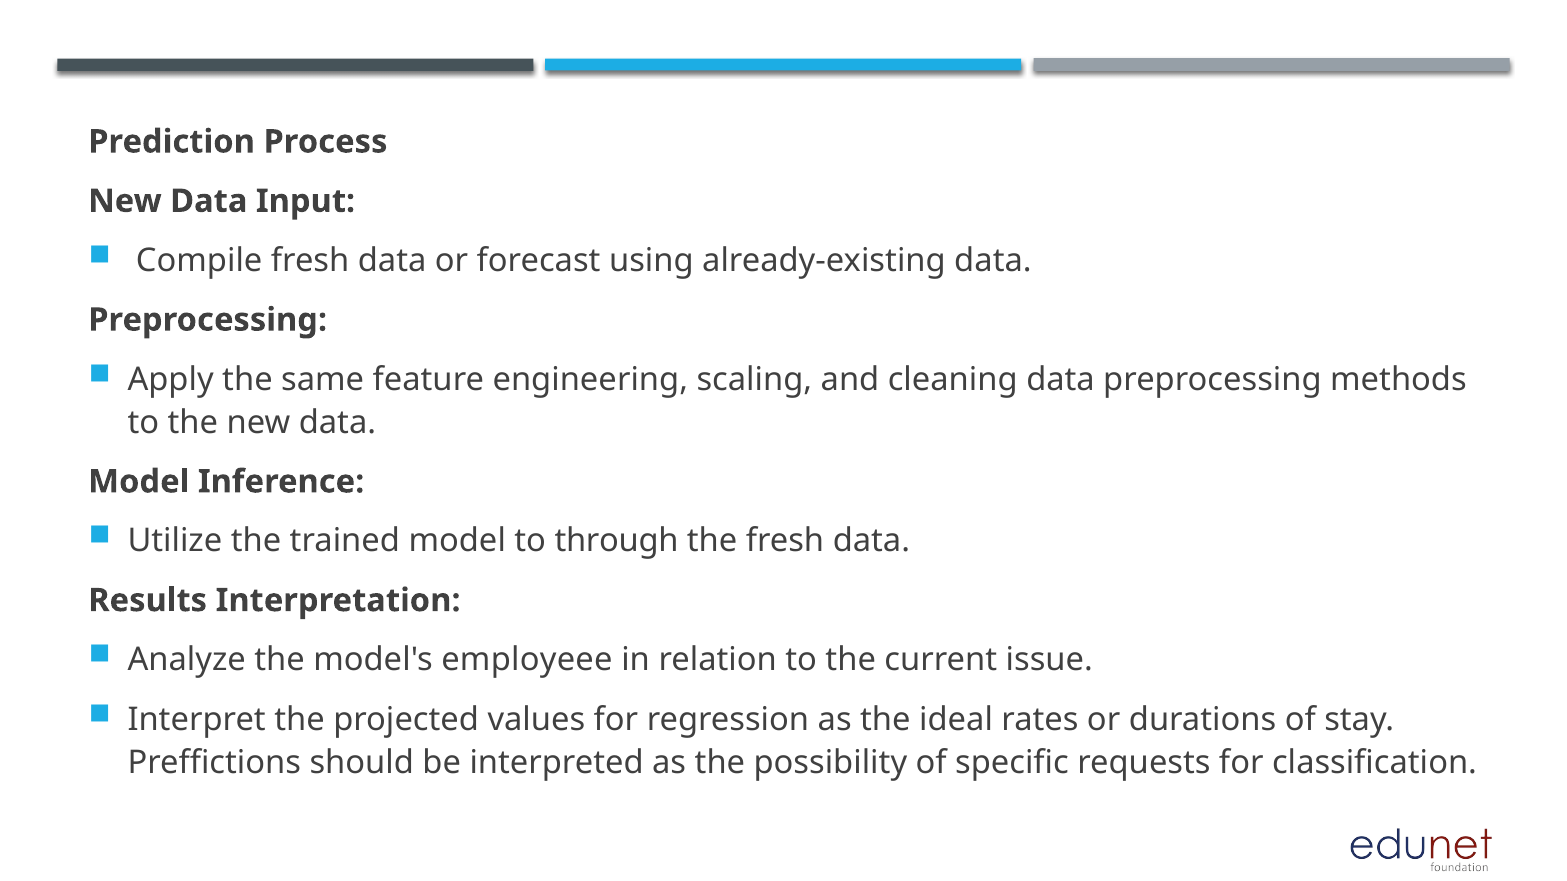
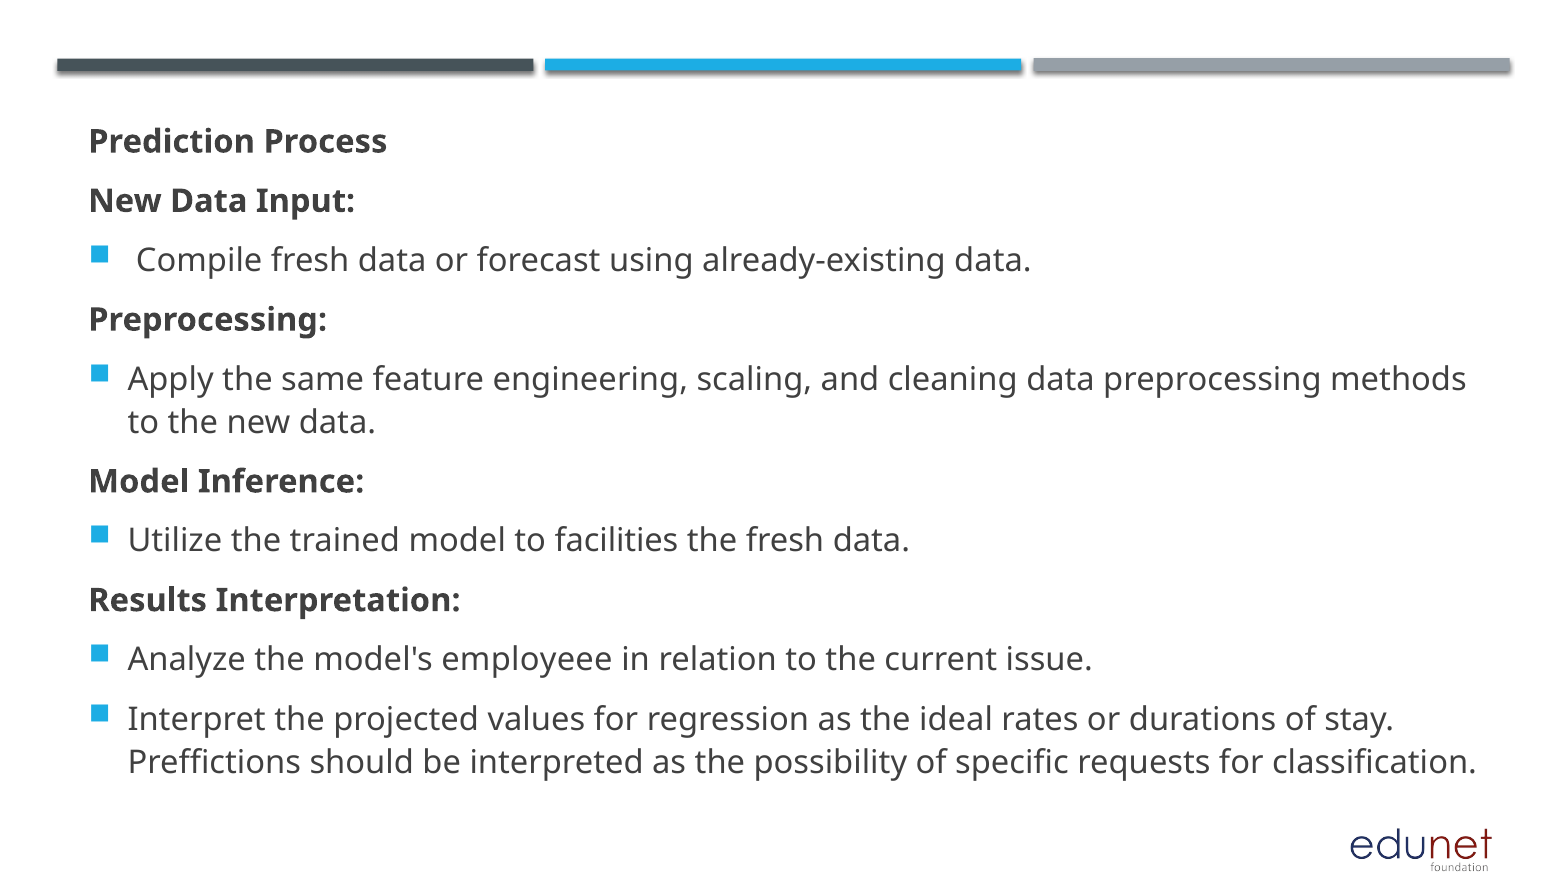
through: through -> facilities (616, 541)
